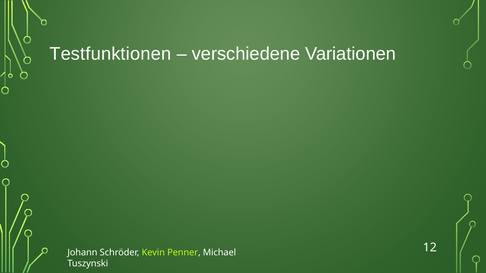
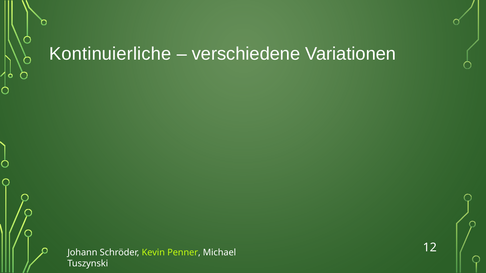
Testfunktionen: Testfunktionen -> Kontinuierliche (110, 54)
